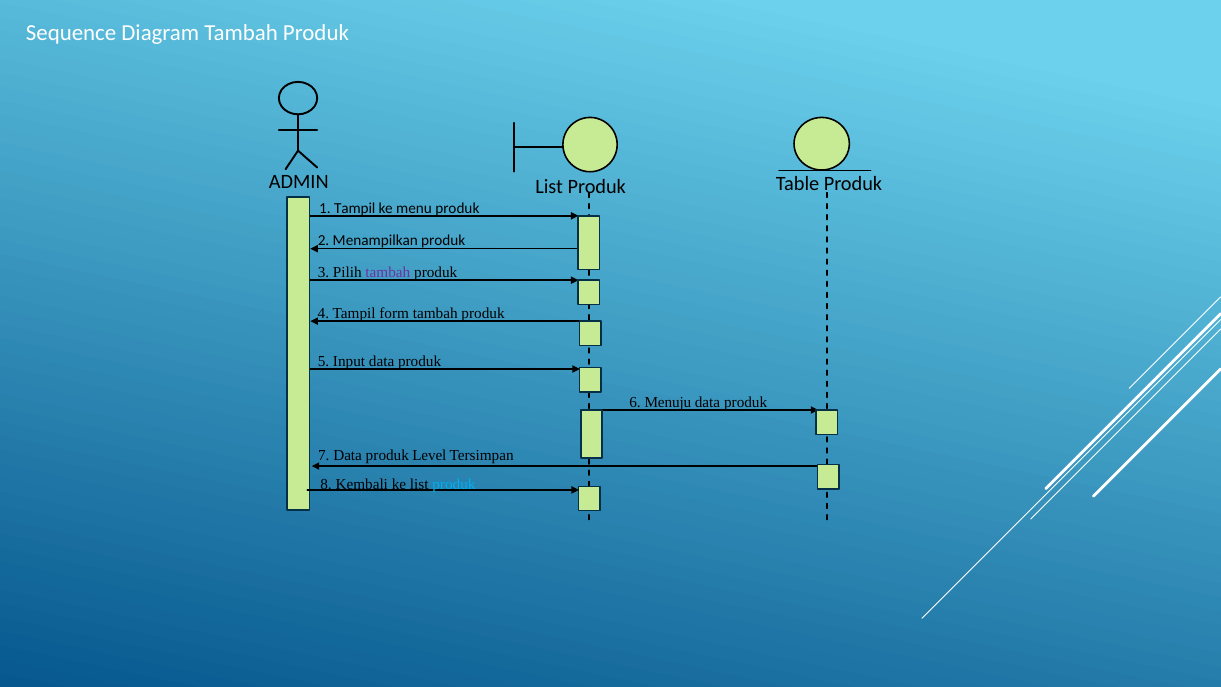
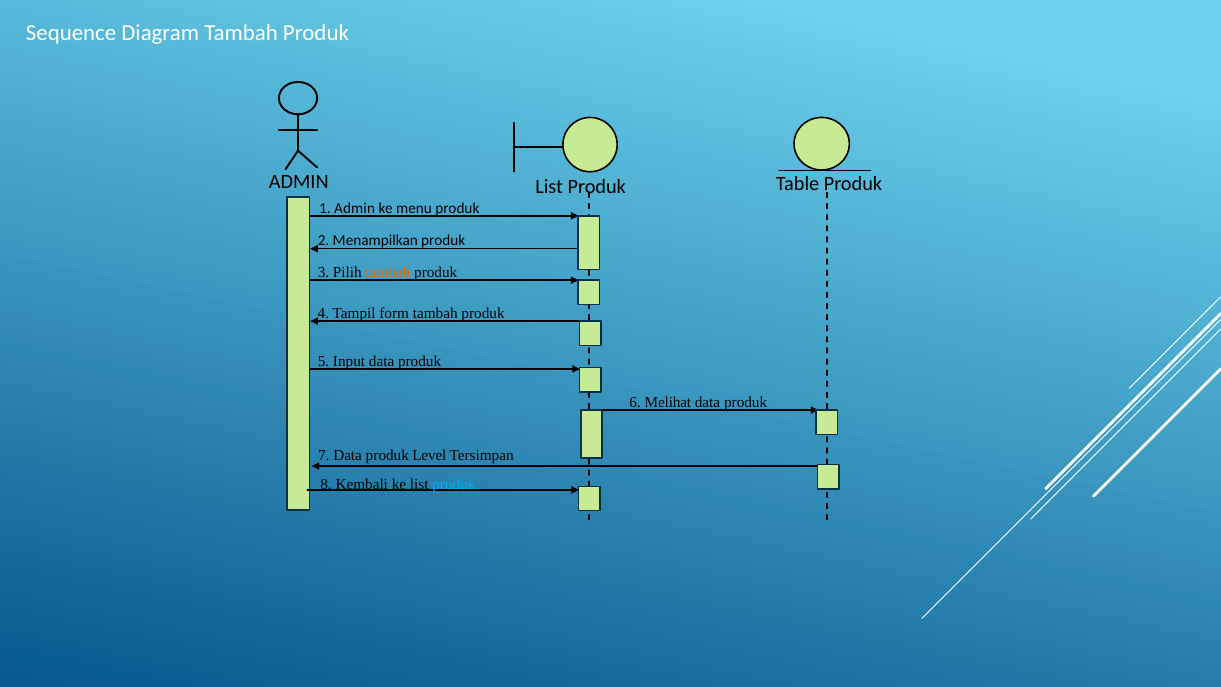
1 Tampil: Tampil -> Admin (355, 208)
tambah colour: purple -> orange (388, 273)
Menuju: Menuju -> Melihat (668, 403)
